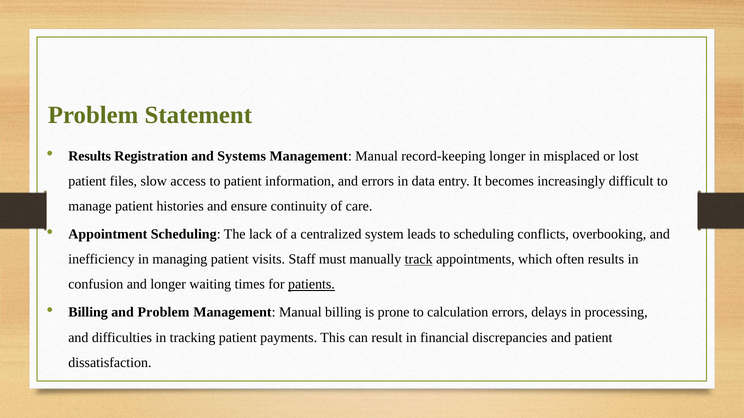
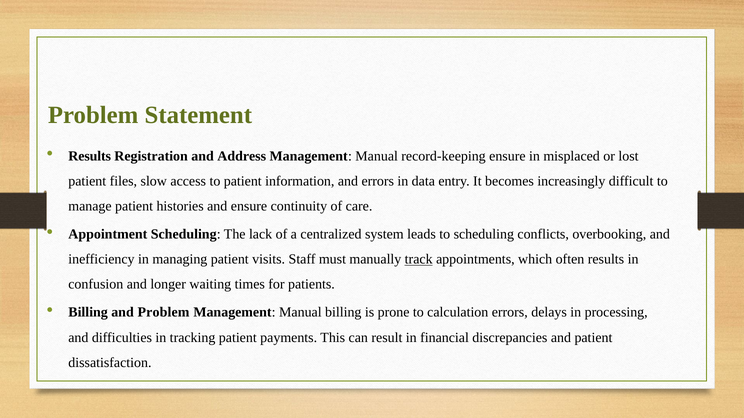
Systems: Systems -> Address (242, 156)
record-keeping longer: longer -> ensure (507, 156)
patients underline: present -> none (311, 285)
